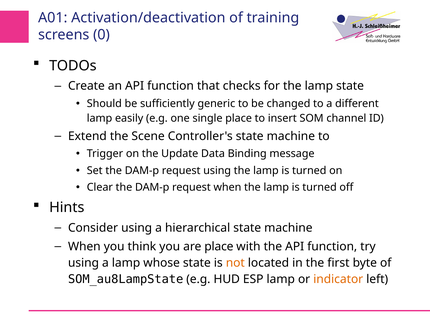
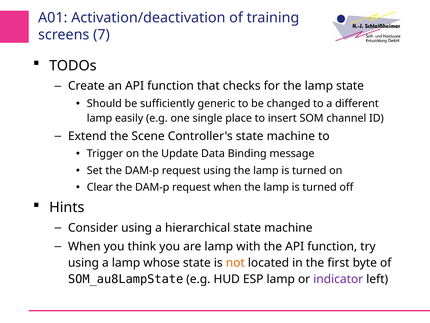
0: 0 -> 7 (101, 35)
are place: place -> lamp (219, 246)
indicator colour: orange -> purple (338, 279)
